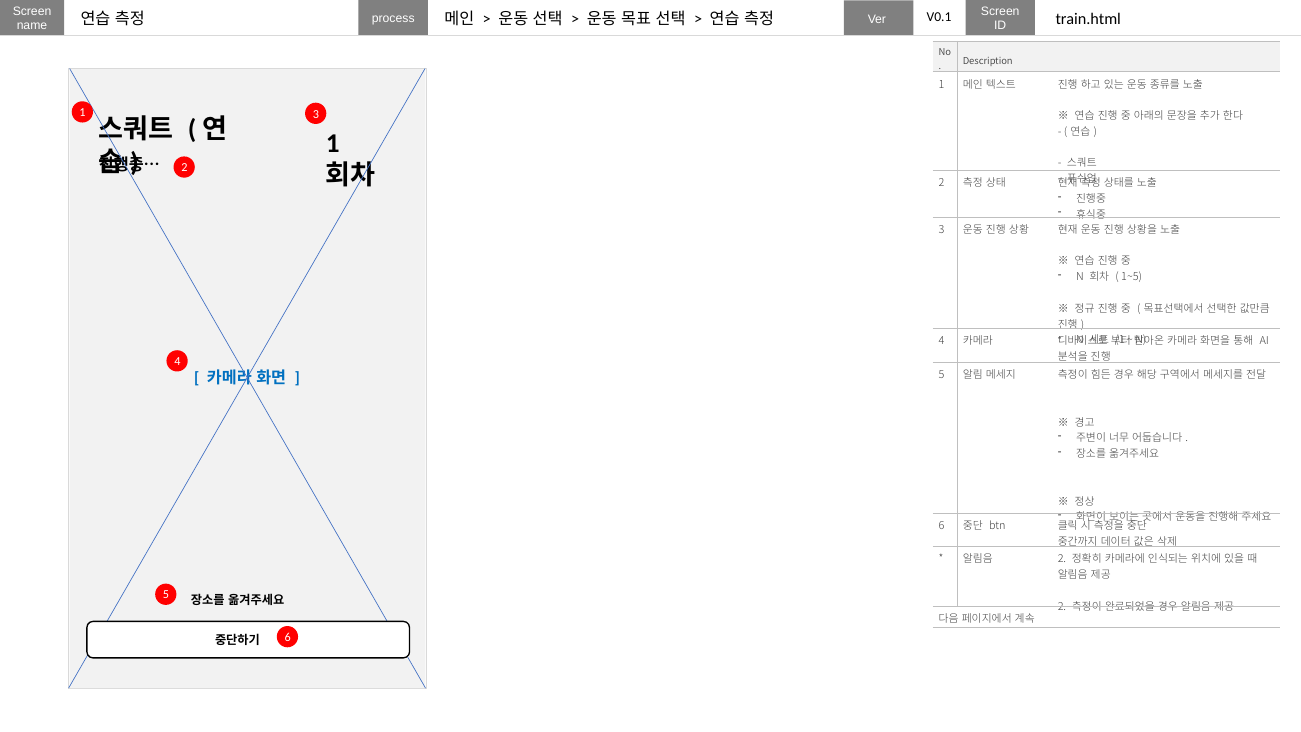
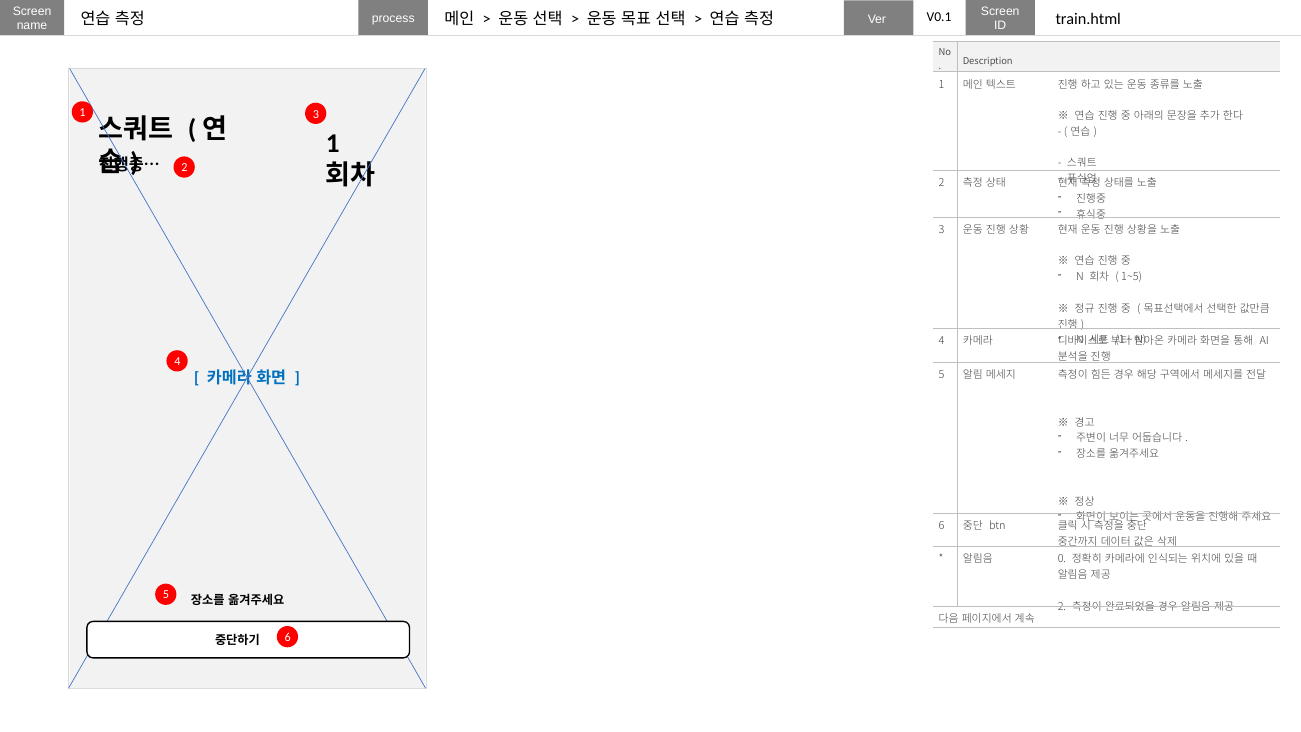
2: 2 -> 0 (1062, 559)
